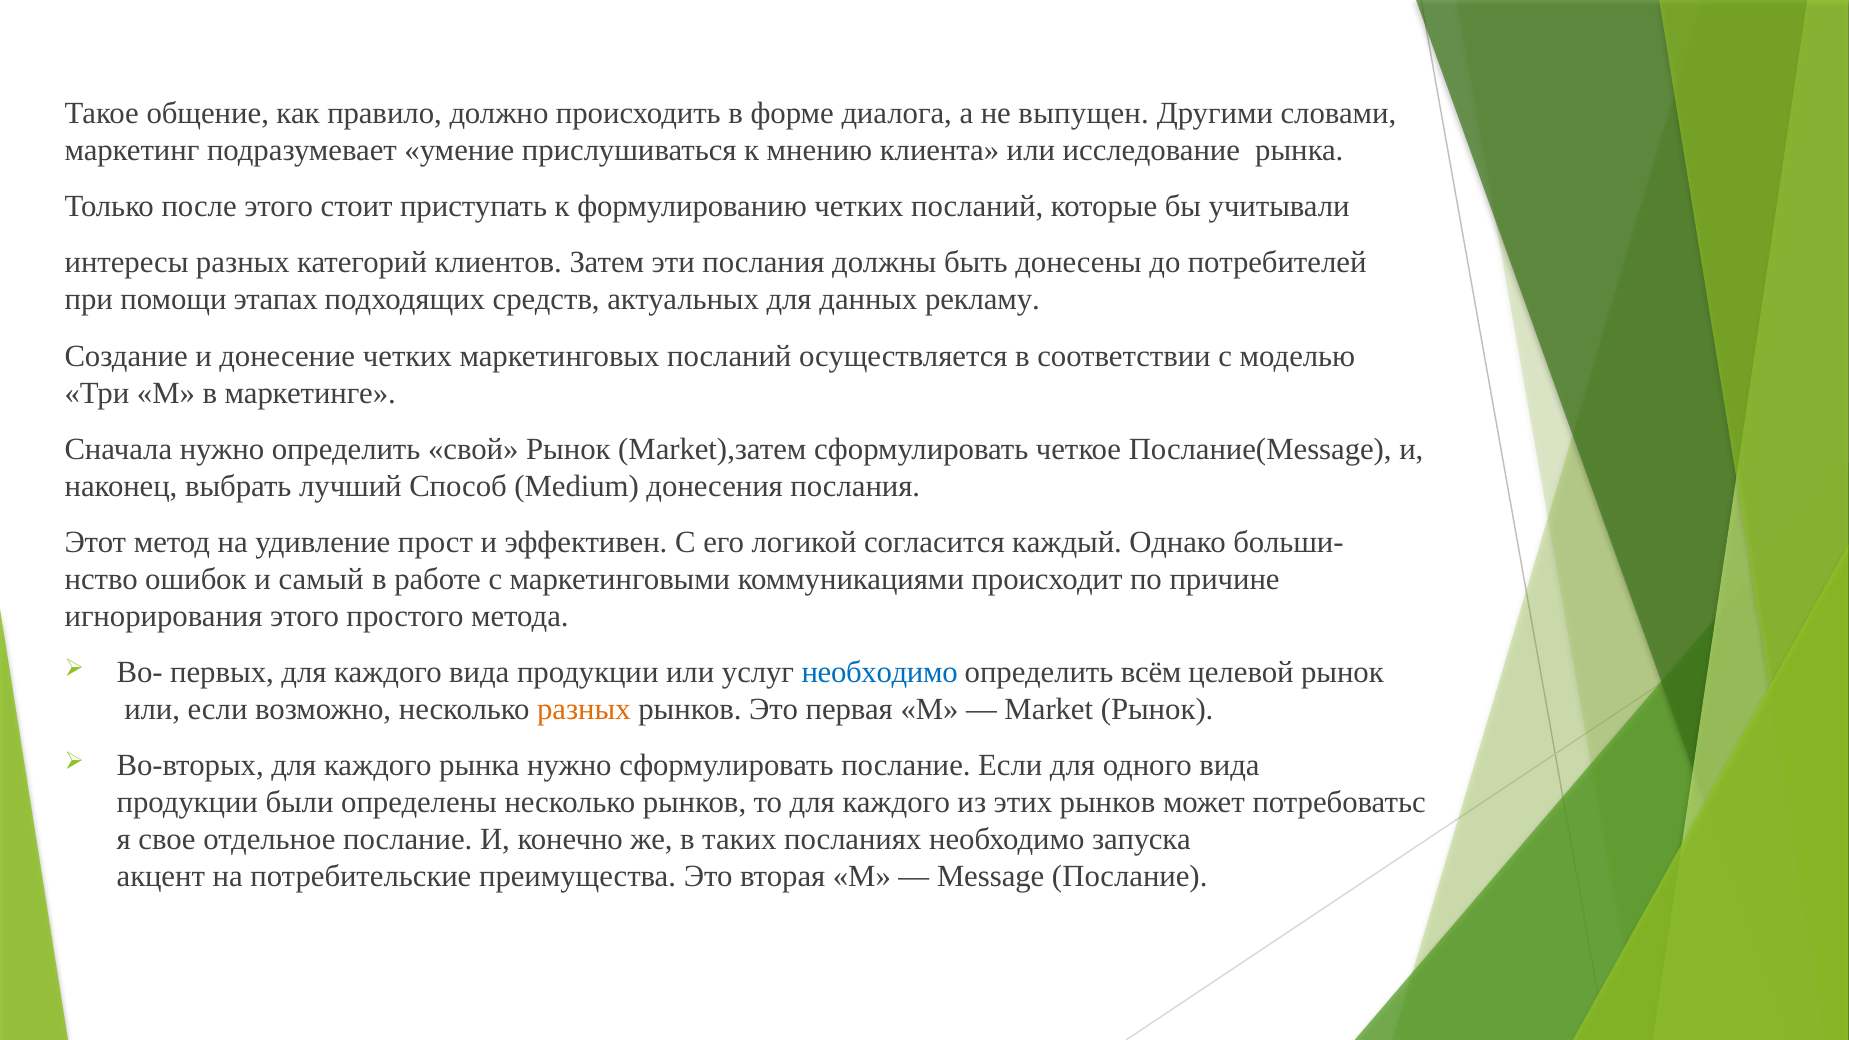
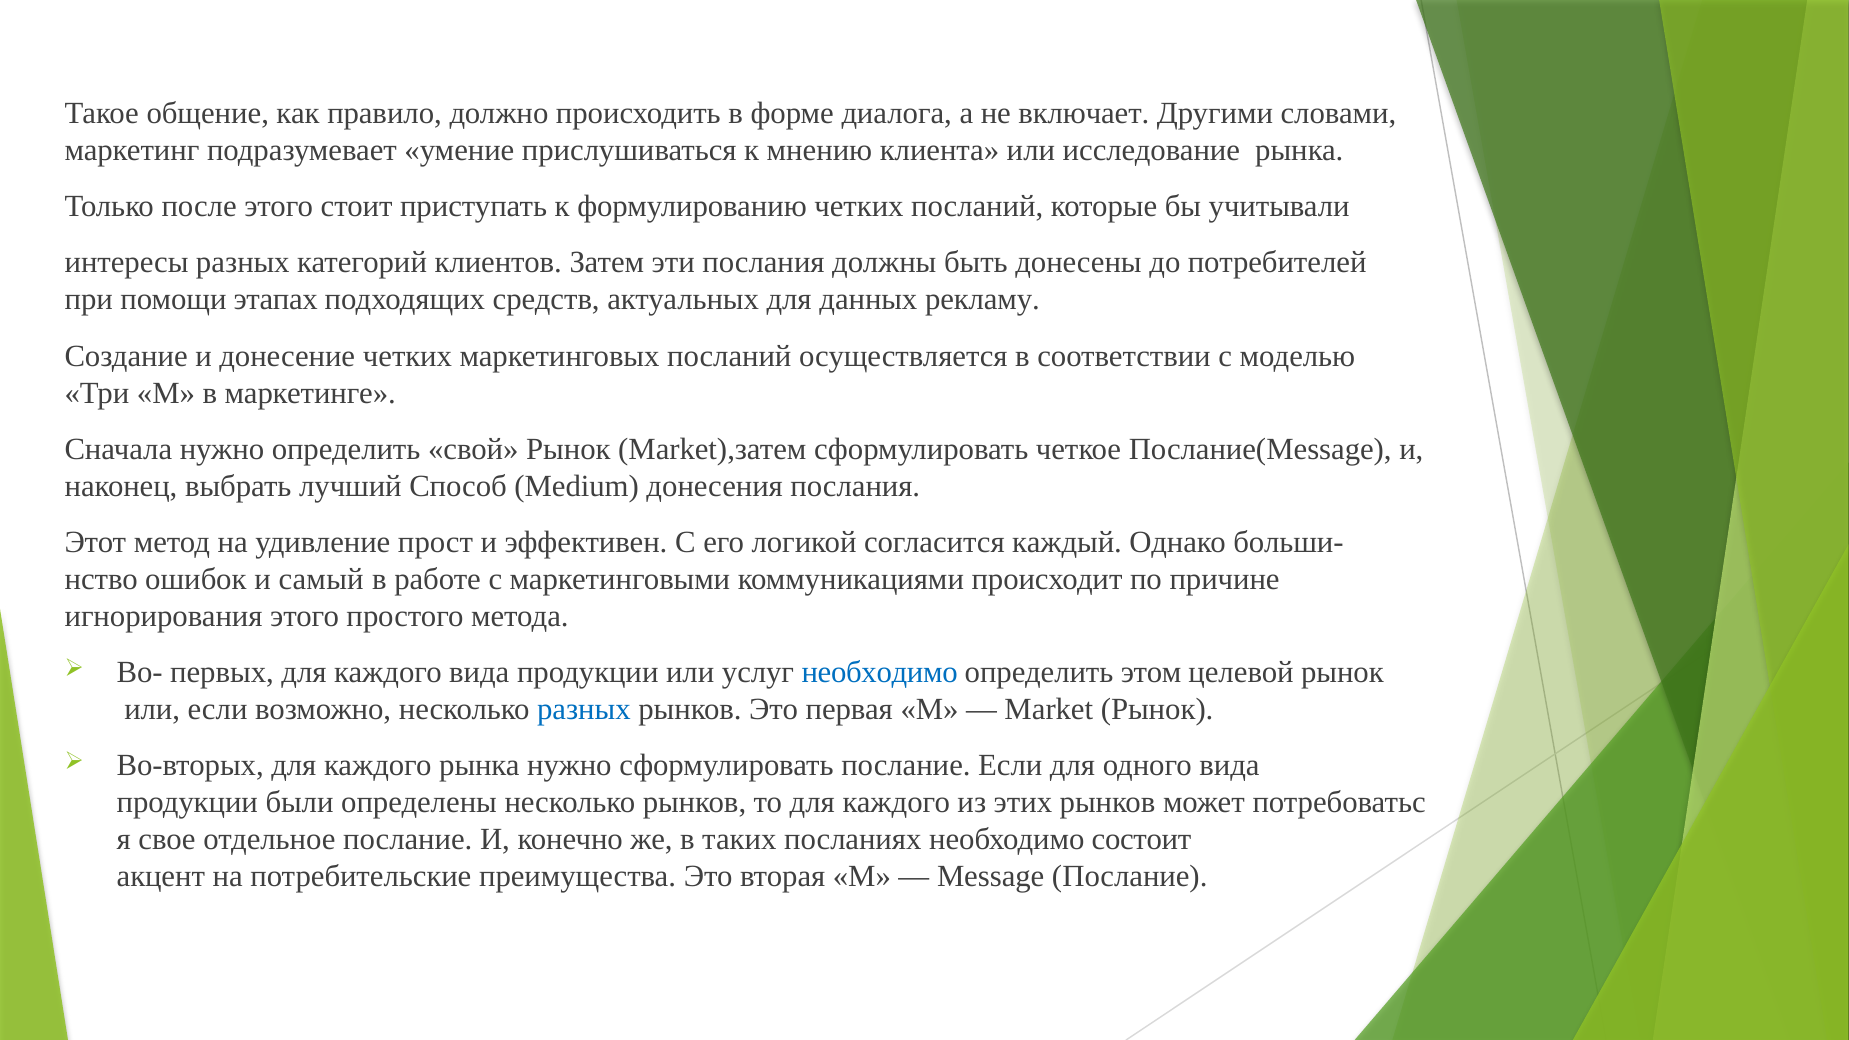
выпущен: выпущен -> включает (1084, 113)
всём: всём -> этом (1151, 672)
разных colour: orange -> blue (584, 709)
запуска: запуска -> состоит (1141, 840)
